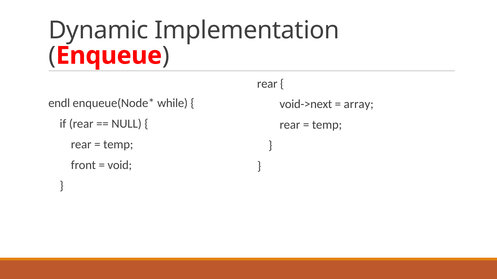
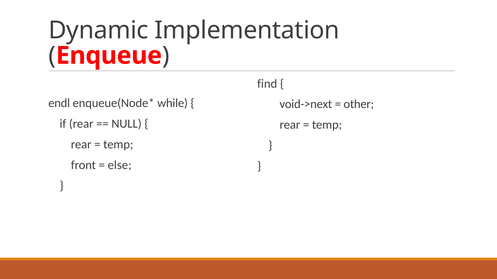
rear: rear -> find (267, 84)
array: array -> other (359, 104)
void: void -> else (120, 165)
